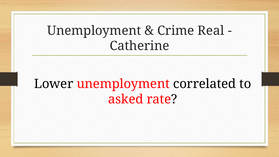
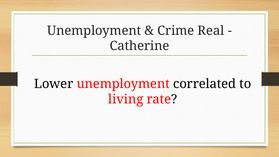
asked: asked -> living (126, 99)
